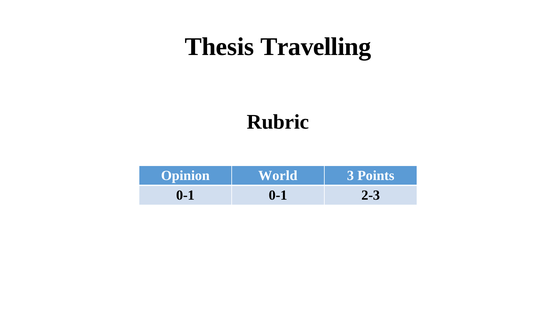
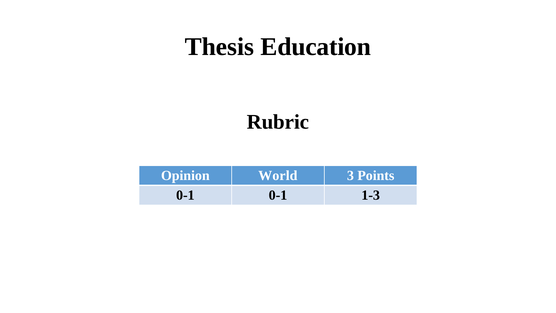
Travelling: Travelling -> Education (316, 47)
2-3: 2-3 -> 1-3 (371, 195)
